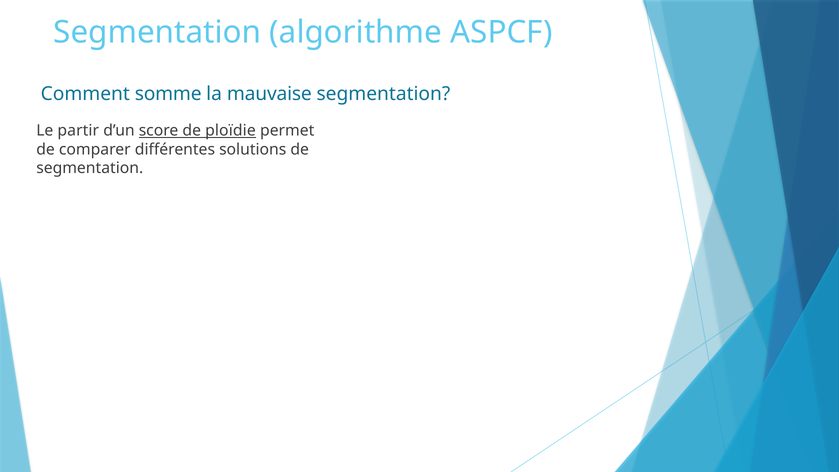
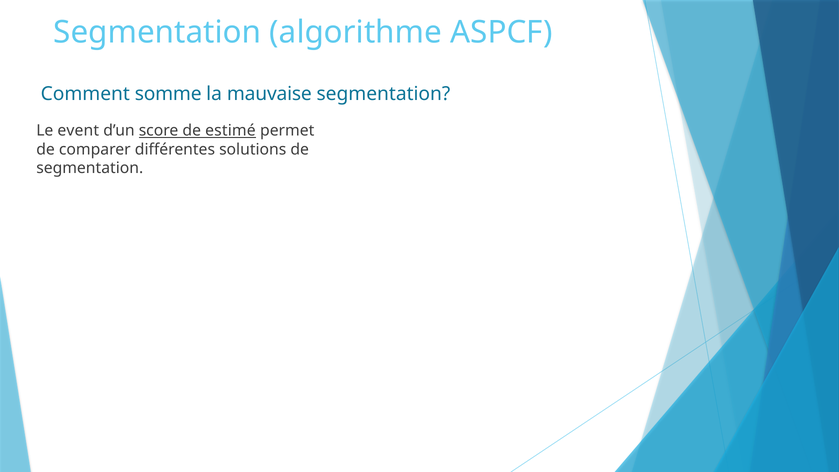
partir: partir -> event (78, 130)
ploïdie: ploïdie -> estimé (230, 130)
